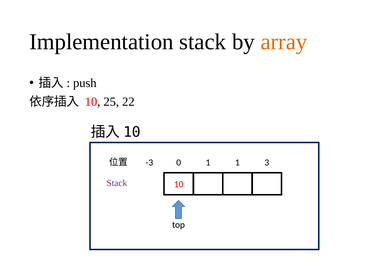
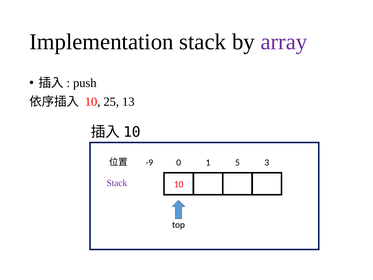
array colour: orange -> purple (284, 42)
22: 22 -> 13 (128, 102)
-3: -3 -> -9 (149, 162)
1 1: 1 -> 5 (237, 162)
